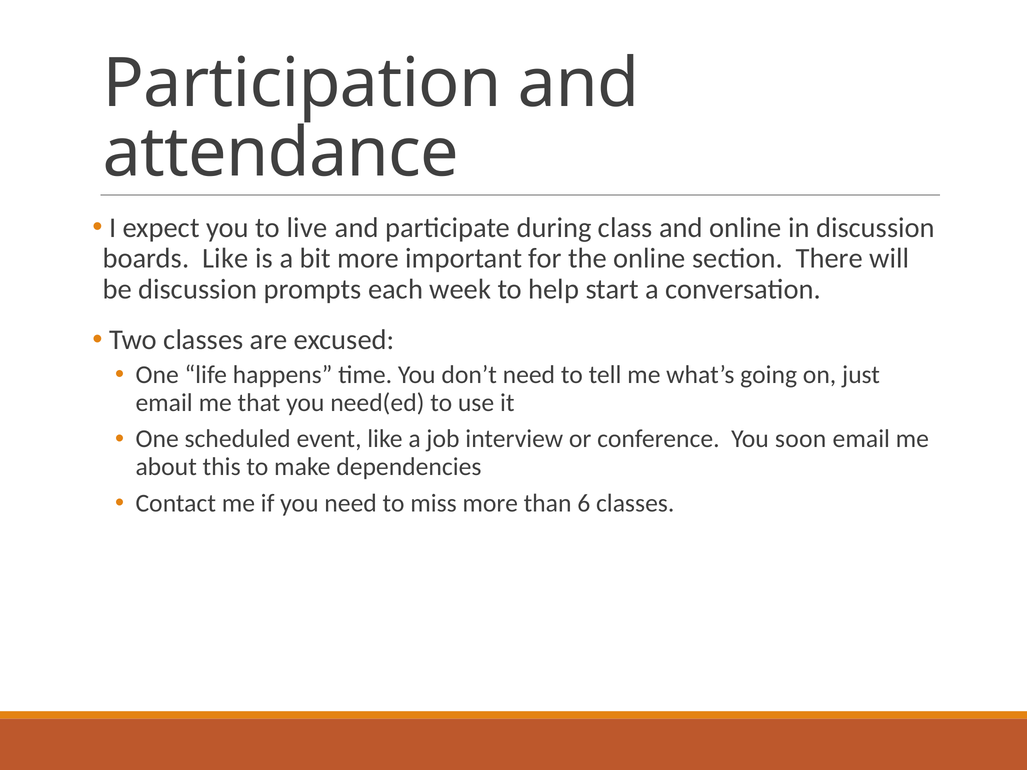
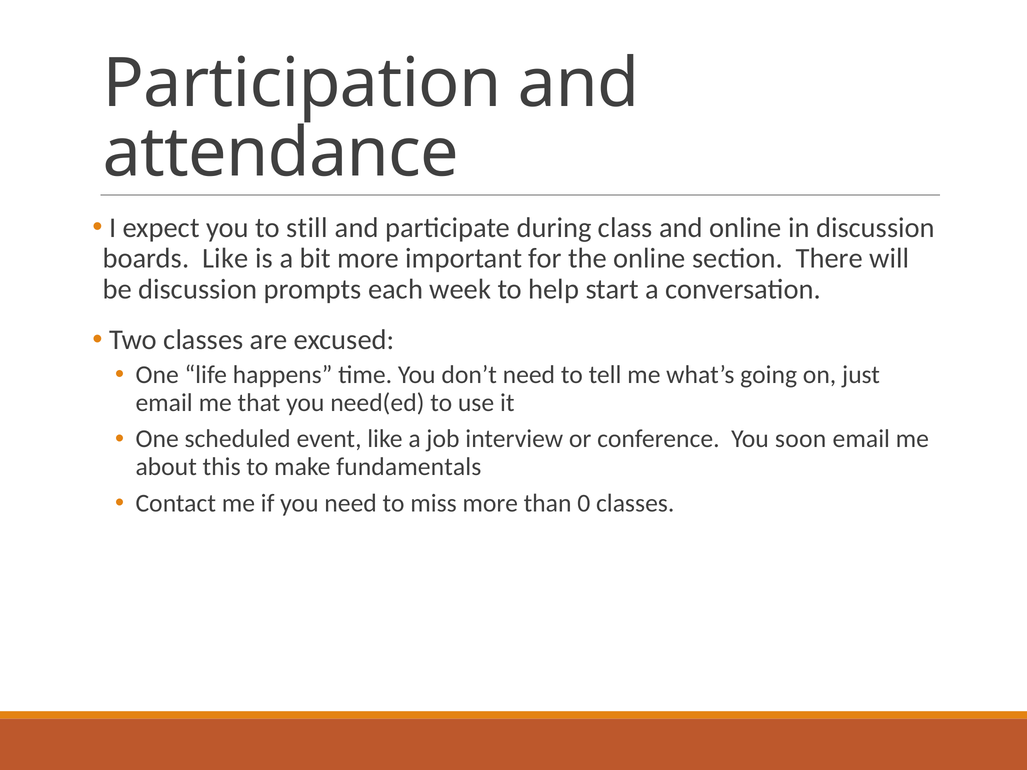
live: live -> still (307, 228)
dependencies: dependencies -> fundamentals (409, 467)
6: 6 -> 0 (584, 503)
